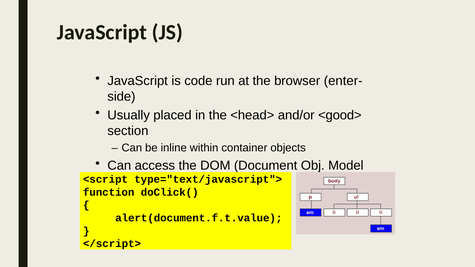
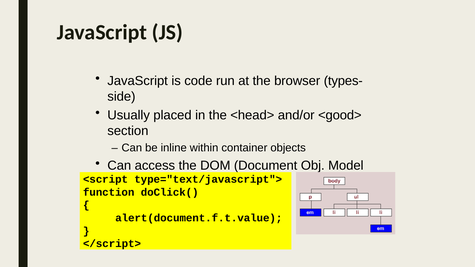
enter-: enter- -> types- (343, 81)
